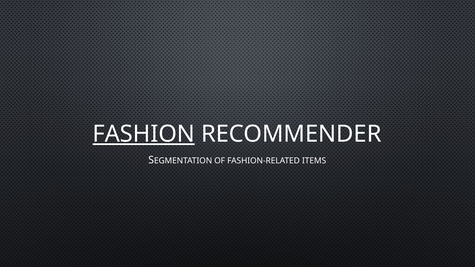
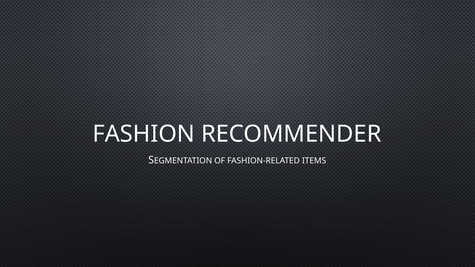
FASHION underline: present -> none (144, 134)
